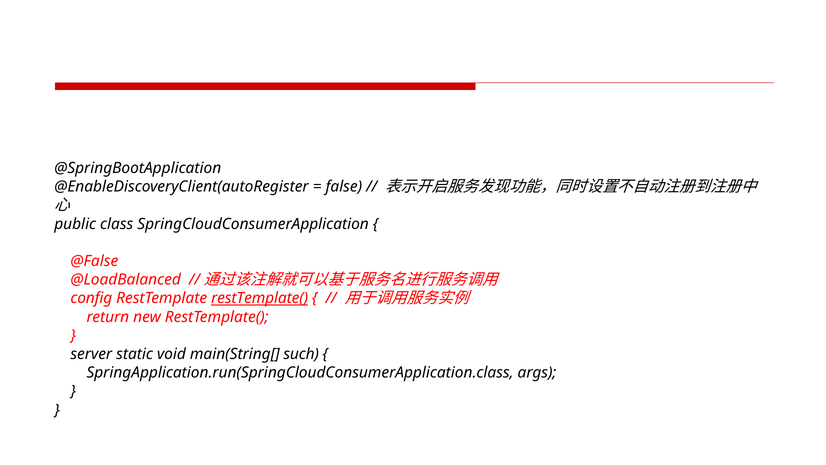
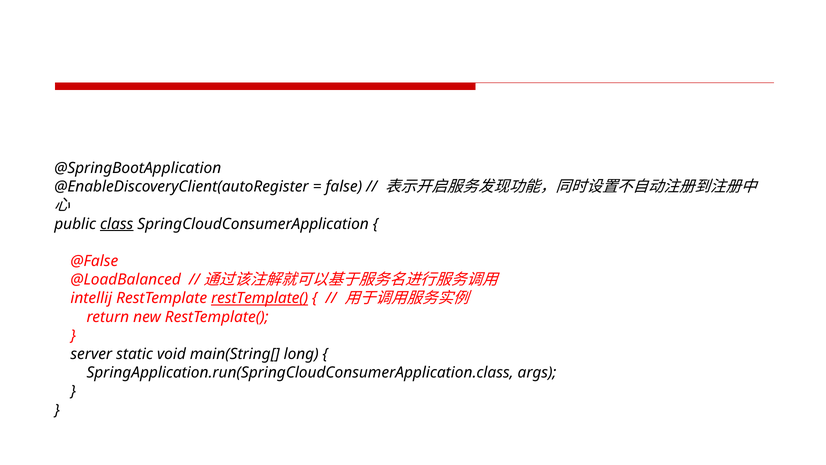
class underline: none -> present (117, 224)
config: config -> intellij (91, 298)
such: such -> long (301, 354)
